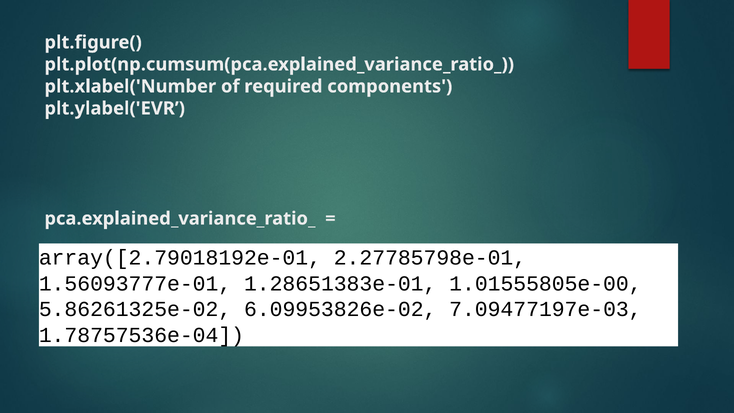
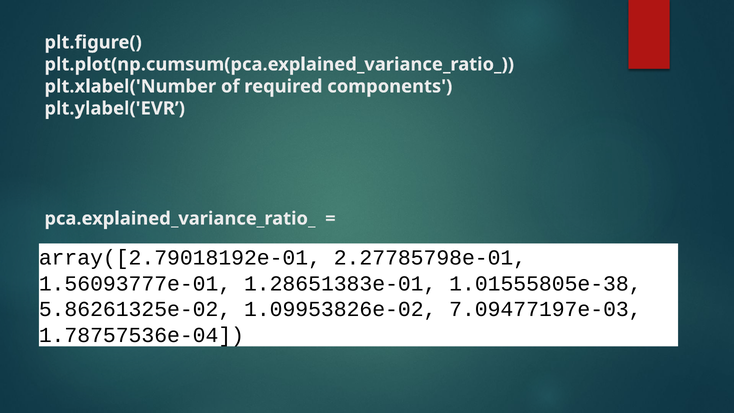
1.01555805e-00: 1.01555805e-00 -> 1.01555805e-38 (545, 283)
6.09953826e-02: 6.09953826e-02 -> 1.09953826e-02 (340, 309)
